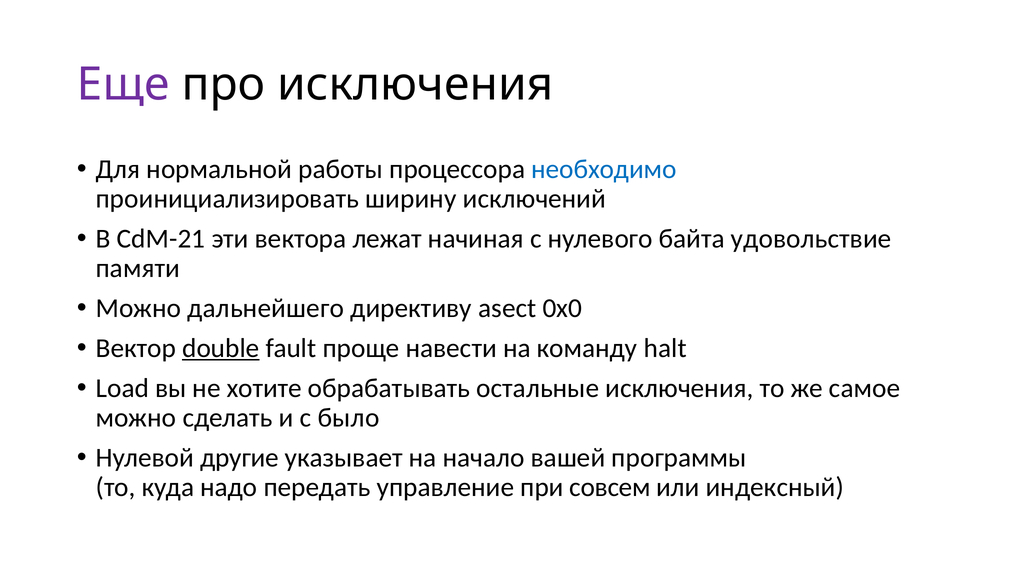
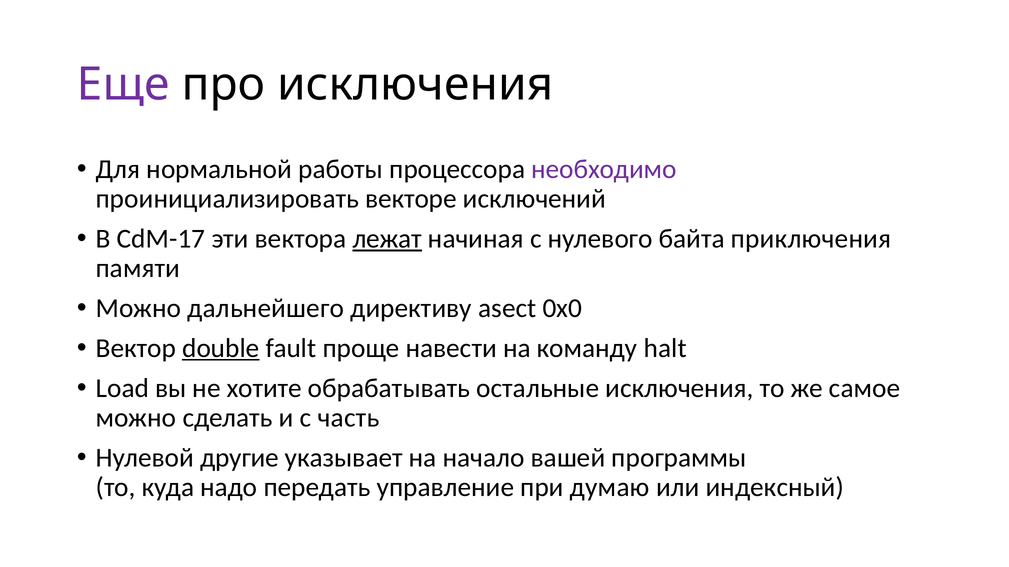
необходимо colour: blue -> purple (604, 169)
ширину: ширину -> векторе (411, 199)
CdM-21: CdM-21 -> CdM-17 (161, 239)
лежат underline: none -> present (387, 239)
удовольствие: удовольствие -> приключения (811, 239)
было: было -> часть (349, 418)
совсем: совсем -> думаю (610, 487)
